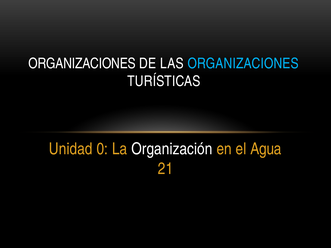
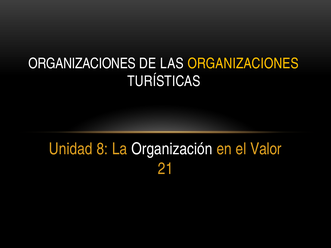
ORGANIZACIONES colour: light blue -> yellow (243, 64)
0: 0 -> 8 (102, 149)
Agua: Agua -> Valor (266, 149)
